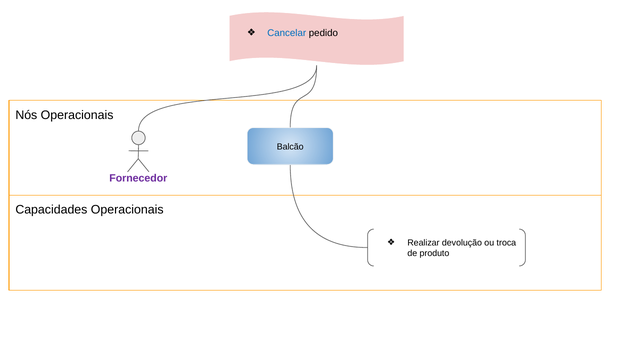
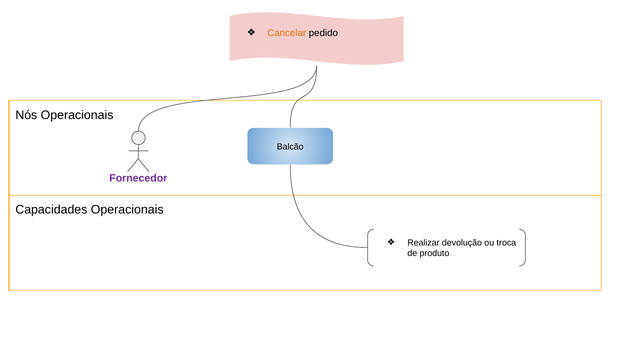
Cancelar colour: blue -> orange (287, 33)
